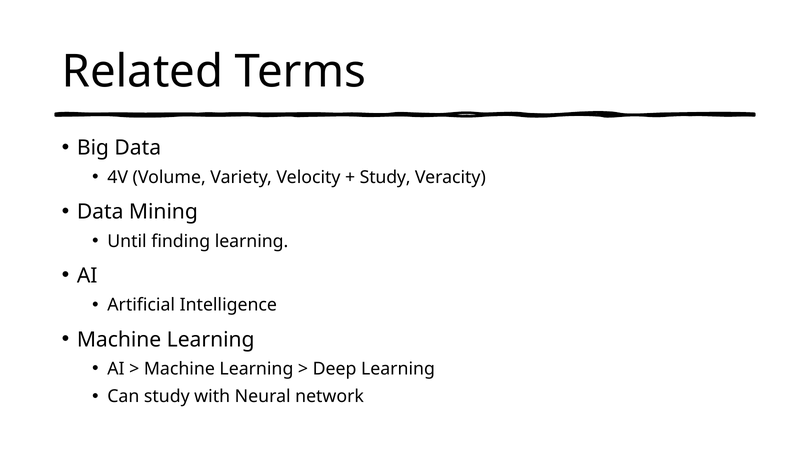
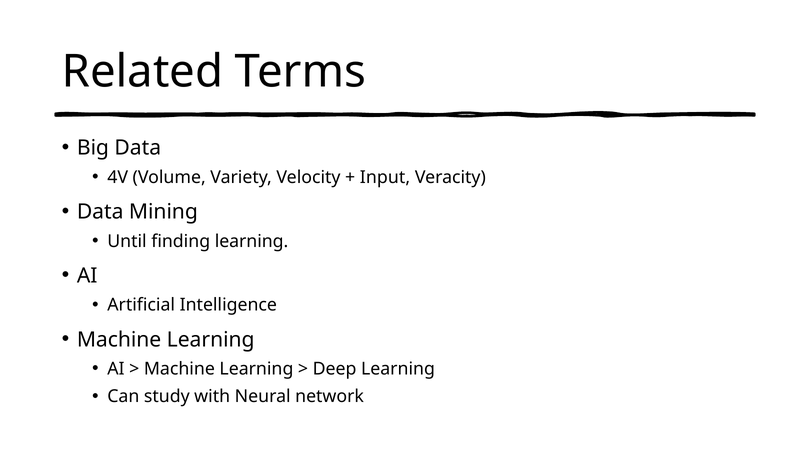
Study: Study -> Input (385, 177)
